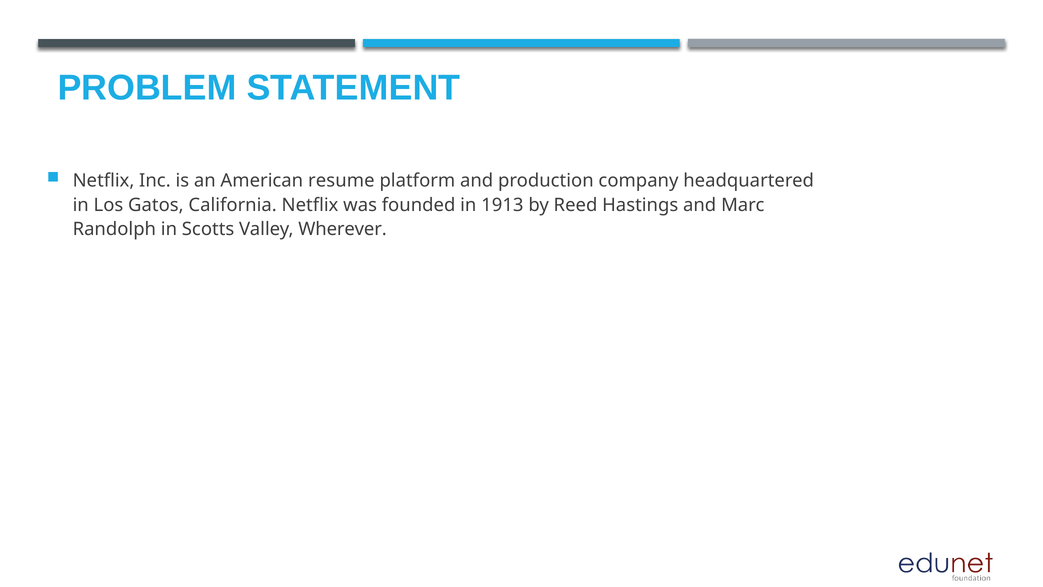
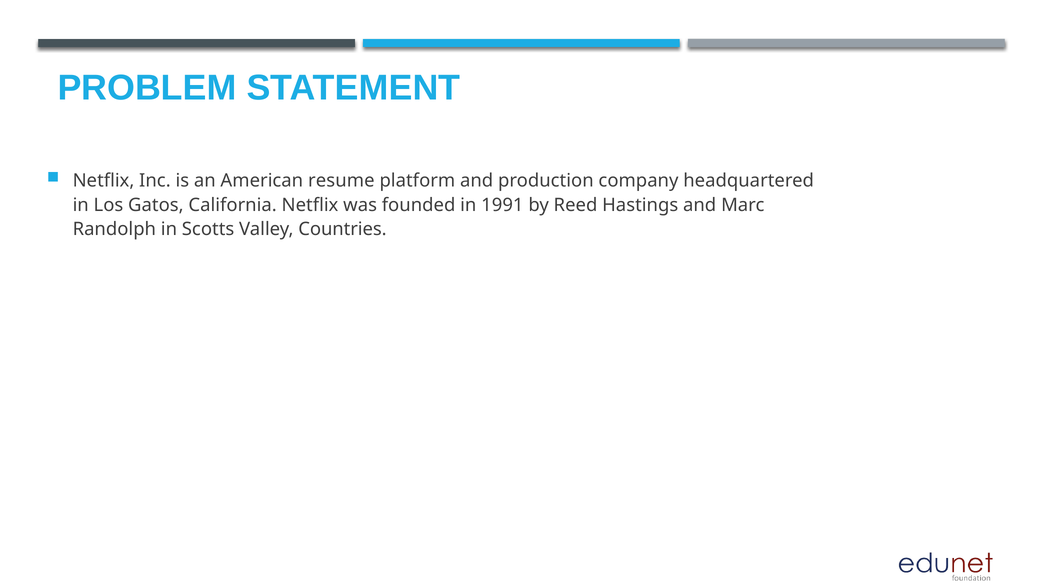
1913: 1913 -> 1991 (502, 205)
Wherever: Wherever -> Countries (342, 229)
